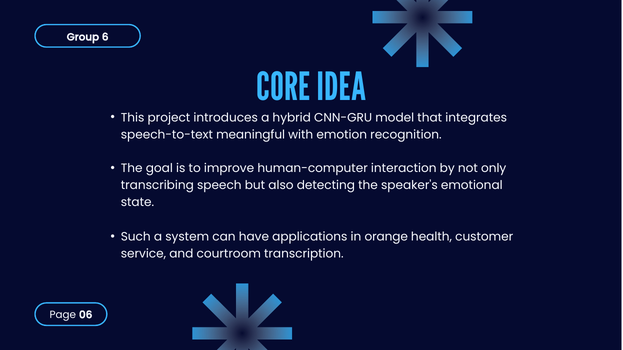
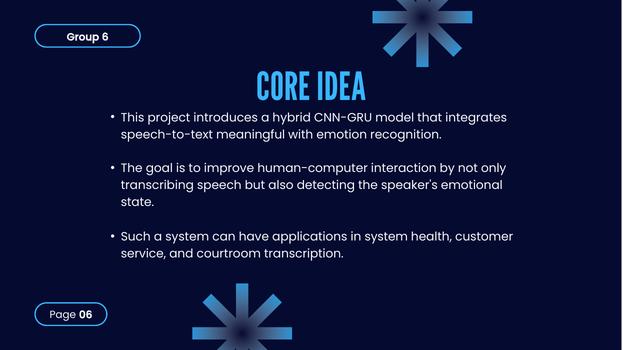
in orange: orange -> system (386, 237)
